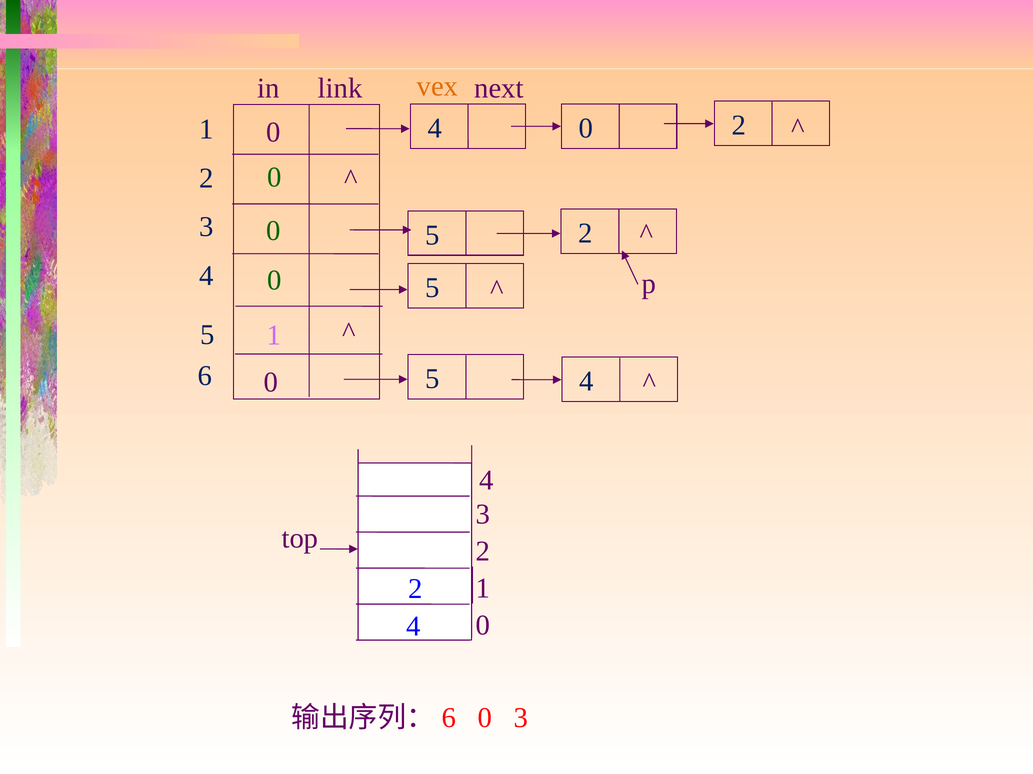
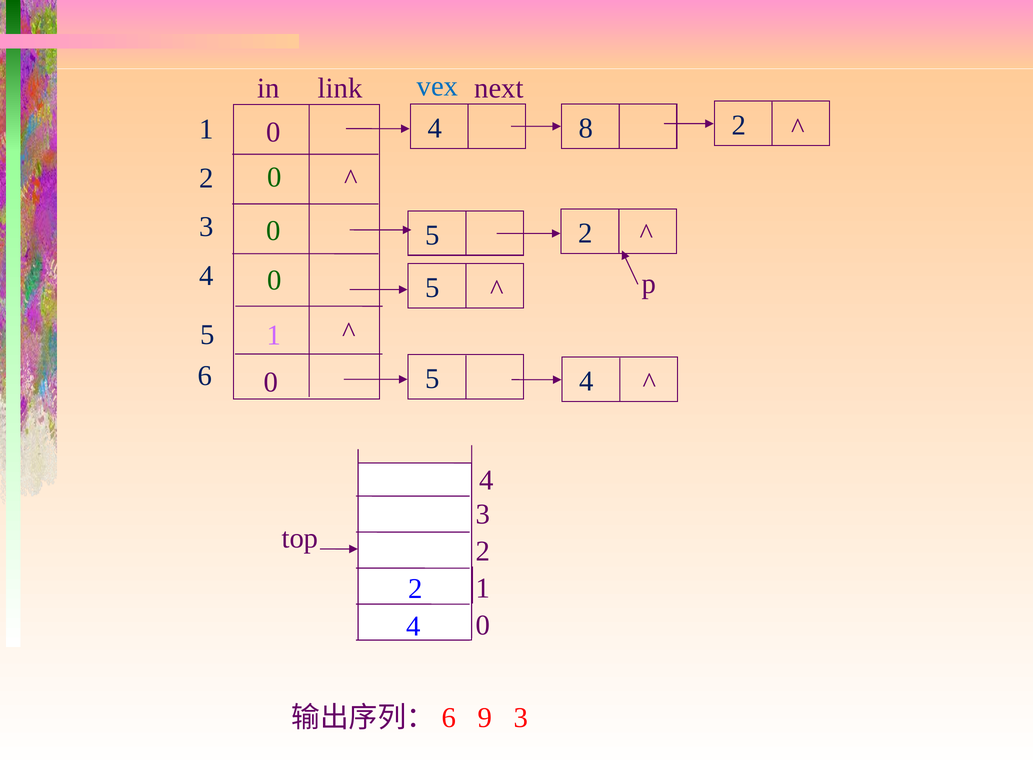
vex colour: orange -> blue (438, 87)
0: 0 -> 8 (586, 128)
0: 0 -> 9 (485, 719)
